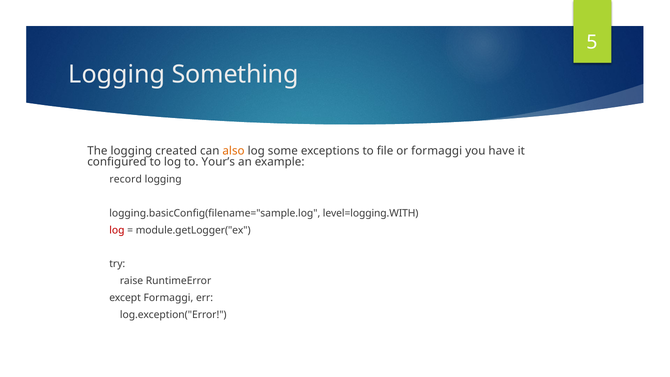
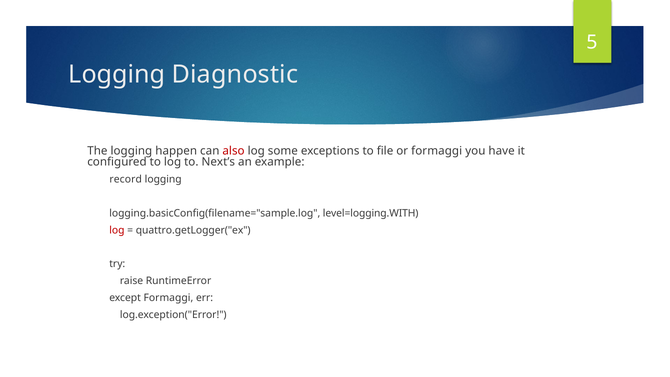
Something: Something -> Diagnostic (235, 75)
created: created -> happen (176, 151)
also colour: orange -> red (234, 151)
Your’s: Your’s -> Next’s (218, 162)
module.getLogger("ex: module.getLogger("ex -> quattro.getLogger("ex (193, 230)
